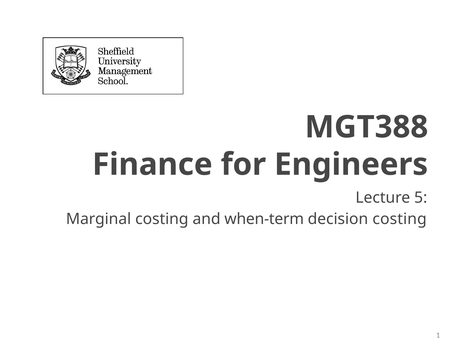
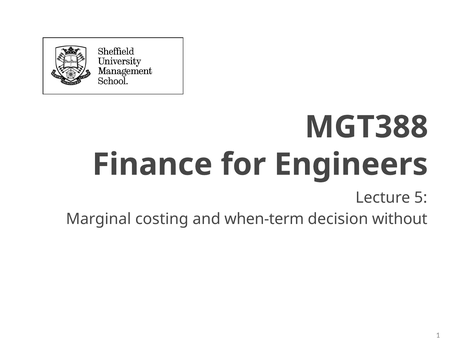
decision costing: costing -> without (400, 219)
